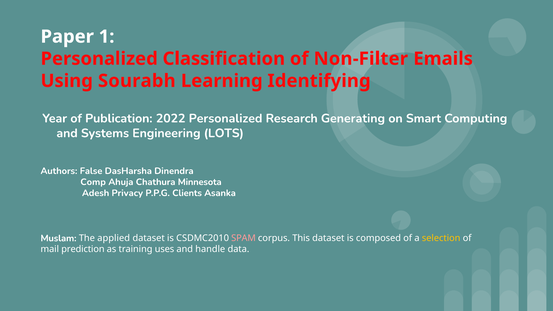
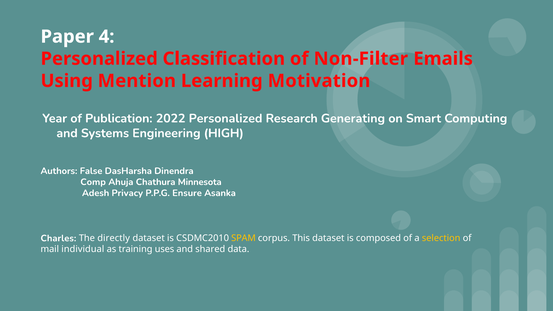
1: 1 -> 4 (107, 37)
Sourabh: Sourabh -> Mention (137, 81)
Identifying: Identifying -> Motivation (319, 81)
LOTS: LOTS -> HIGH (224, 133)
Clients: Clients -> Ensure (187, 193)
Muslam: Muslam -> Charles (58, 238)
applied: applied -> directly (114, 238)
SPAM colour: pink -> yellow (244, 238)
prediction: prediction -> individual (83, 249)
handle: handle -> shared (210, 249)
